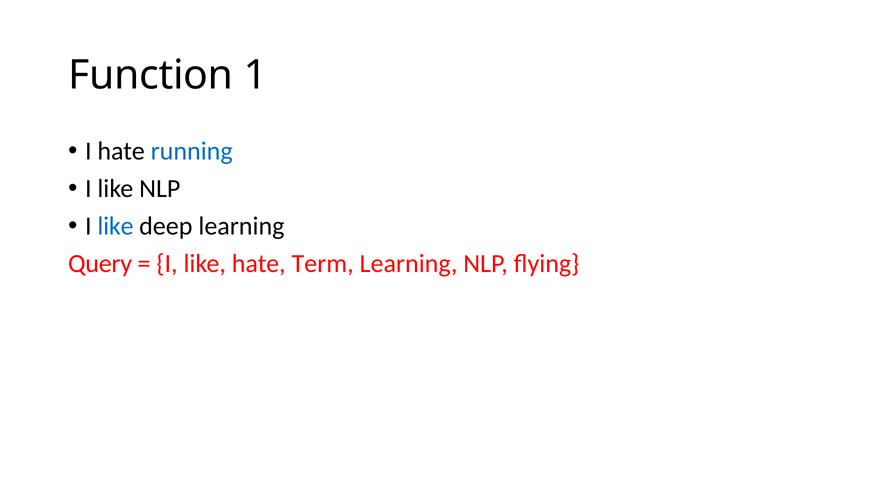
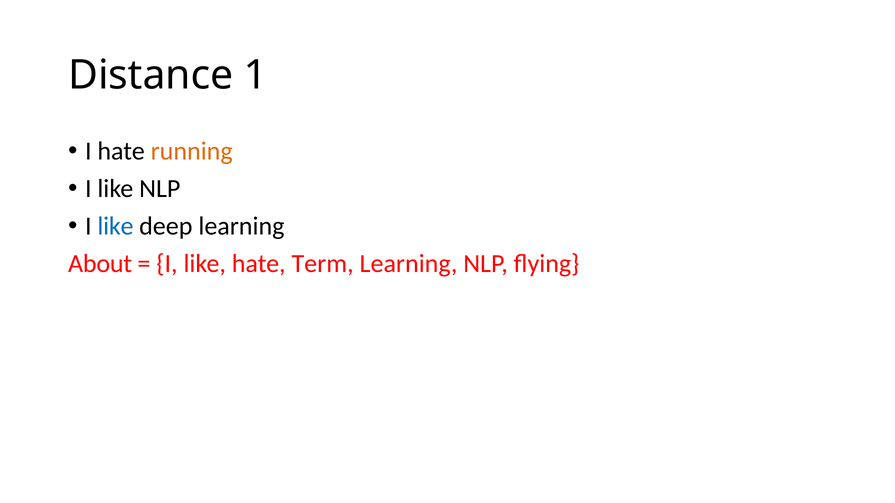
Function: Function -> Distance (151, 75)
running colour: blue -> orange (192, 151)
Query: Query -> About (100, 264)
